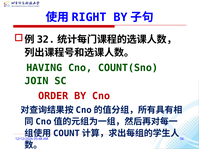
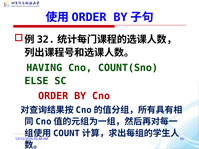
RIGHT: RIGHT -> ORDER (89, 17)
JOIN: JOIN -> ELSE (37, 81)
